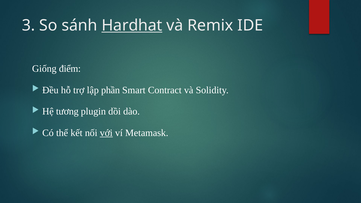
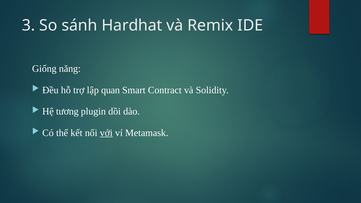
Hardhat underline: present -> none (132, 25)
điểm: điểm -> năng (70, 69)
phần: phần -> quan (111, 90)
